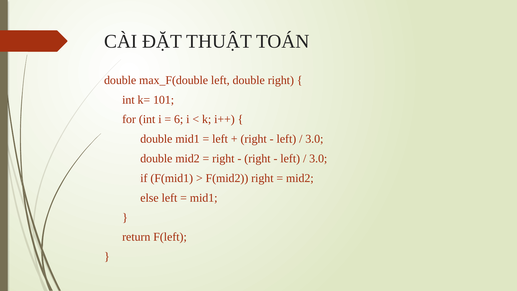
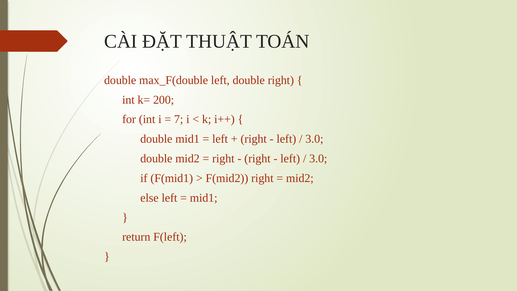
101: 101 -> 200 (164, 100)
6: 6 -> 7 (179, 119)
